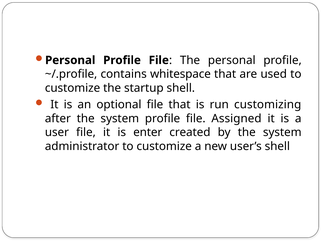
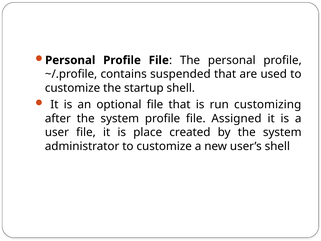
whitespace: whitespace -> suspended (180, 74)
enter: enter -> place (148, 132)
